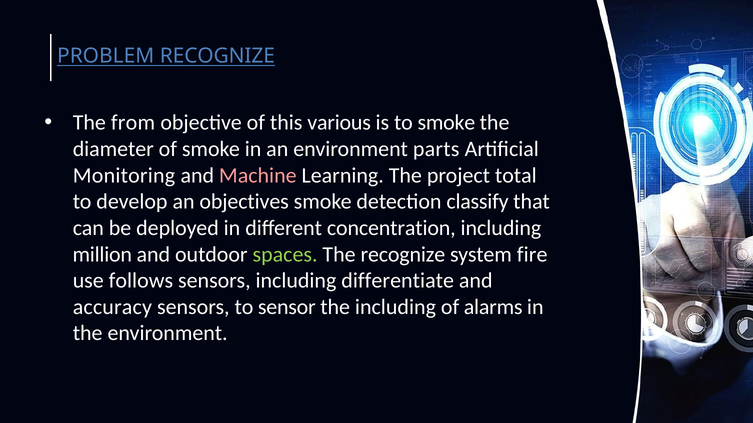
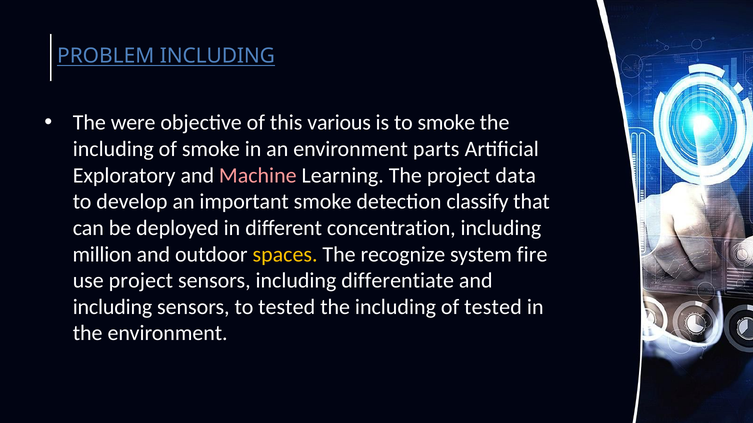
PROBLEM RECOGNIZE: RECOGNIZE -> INCLUDING (217, 56)
from: from -> were (133, 123)
diameter: diameter -> including (113, 149)
Monitoring: Monitoring -> Exploratory (124, 176)
total: total -> data (516, 176)
objectives: objectives -> important (244, 202)
spaces colour: light green -> yellow (285, 255)
use follows: follows -> project (141, 281)
accuracy: accuracy -> including (113, 307)
to sensor: sensor -> tested (287, 307)
of alarms: alarms -> tested (493, 307)
